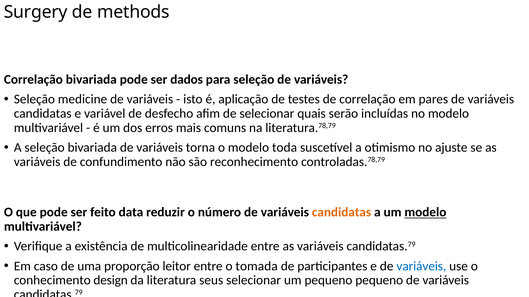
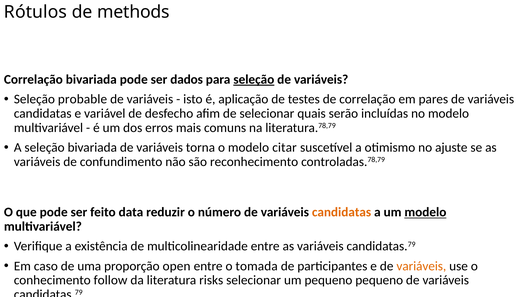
Surgery: Surgery -> Rótulos (35, 12)
seleção underline: none -> present (254, 80)
medicine: medicine -> probable (83, 99)
toda: toda -> citar (285, 148)
leitor: leitor -> open (177, 267)
variáveis colour: blue -> orange (421, 267)
design: design -> follow (111, 281)
seus: seus -> risks (211, 281)
